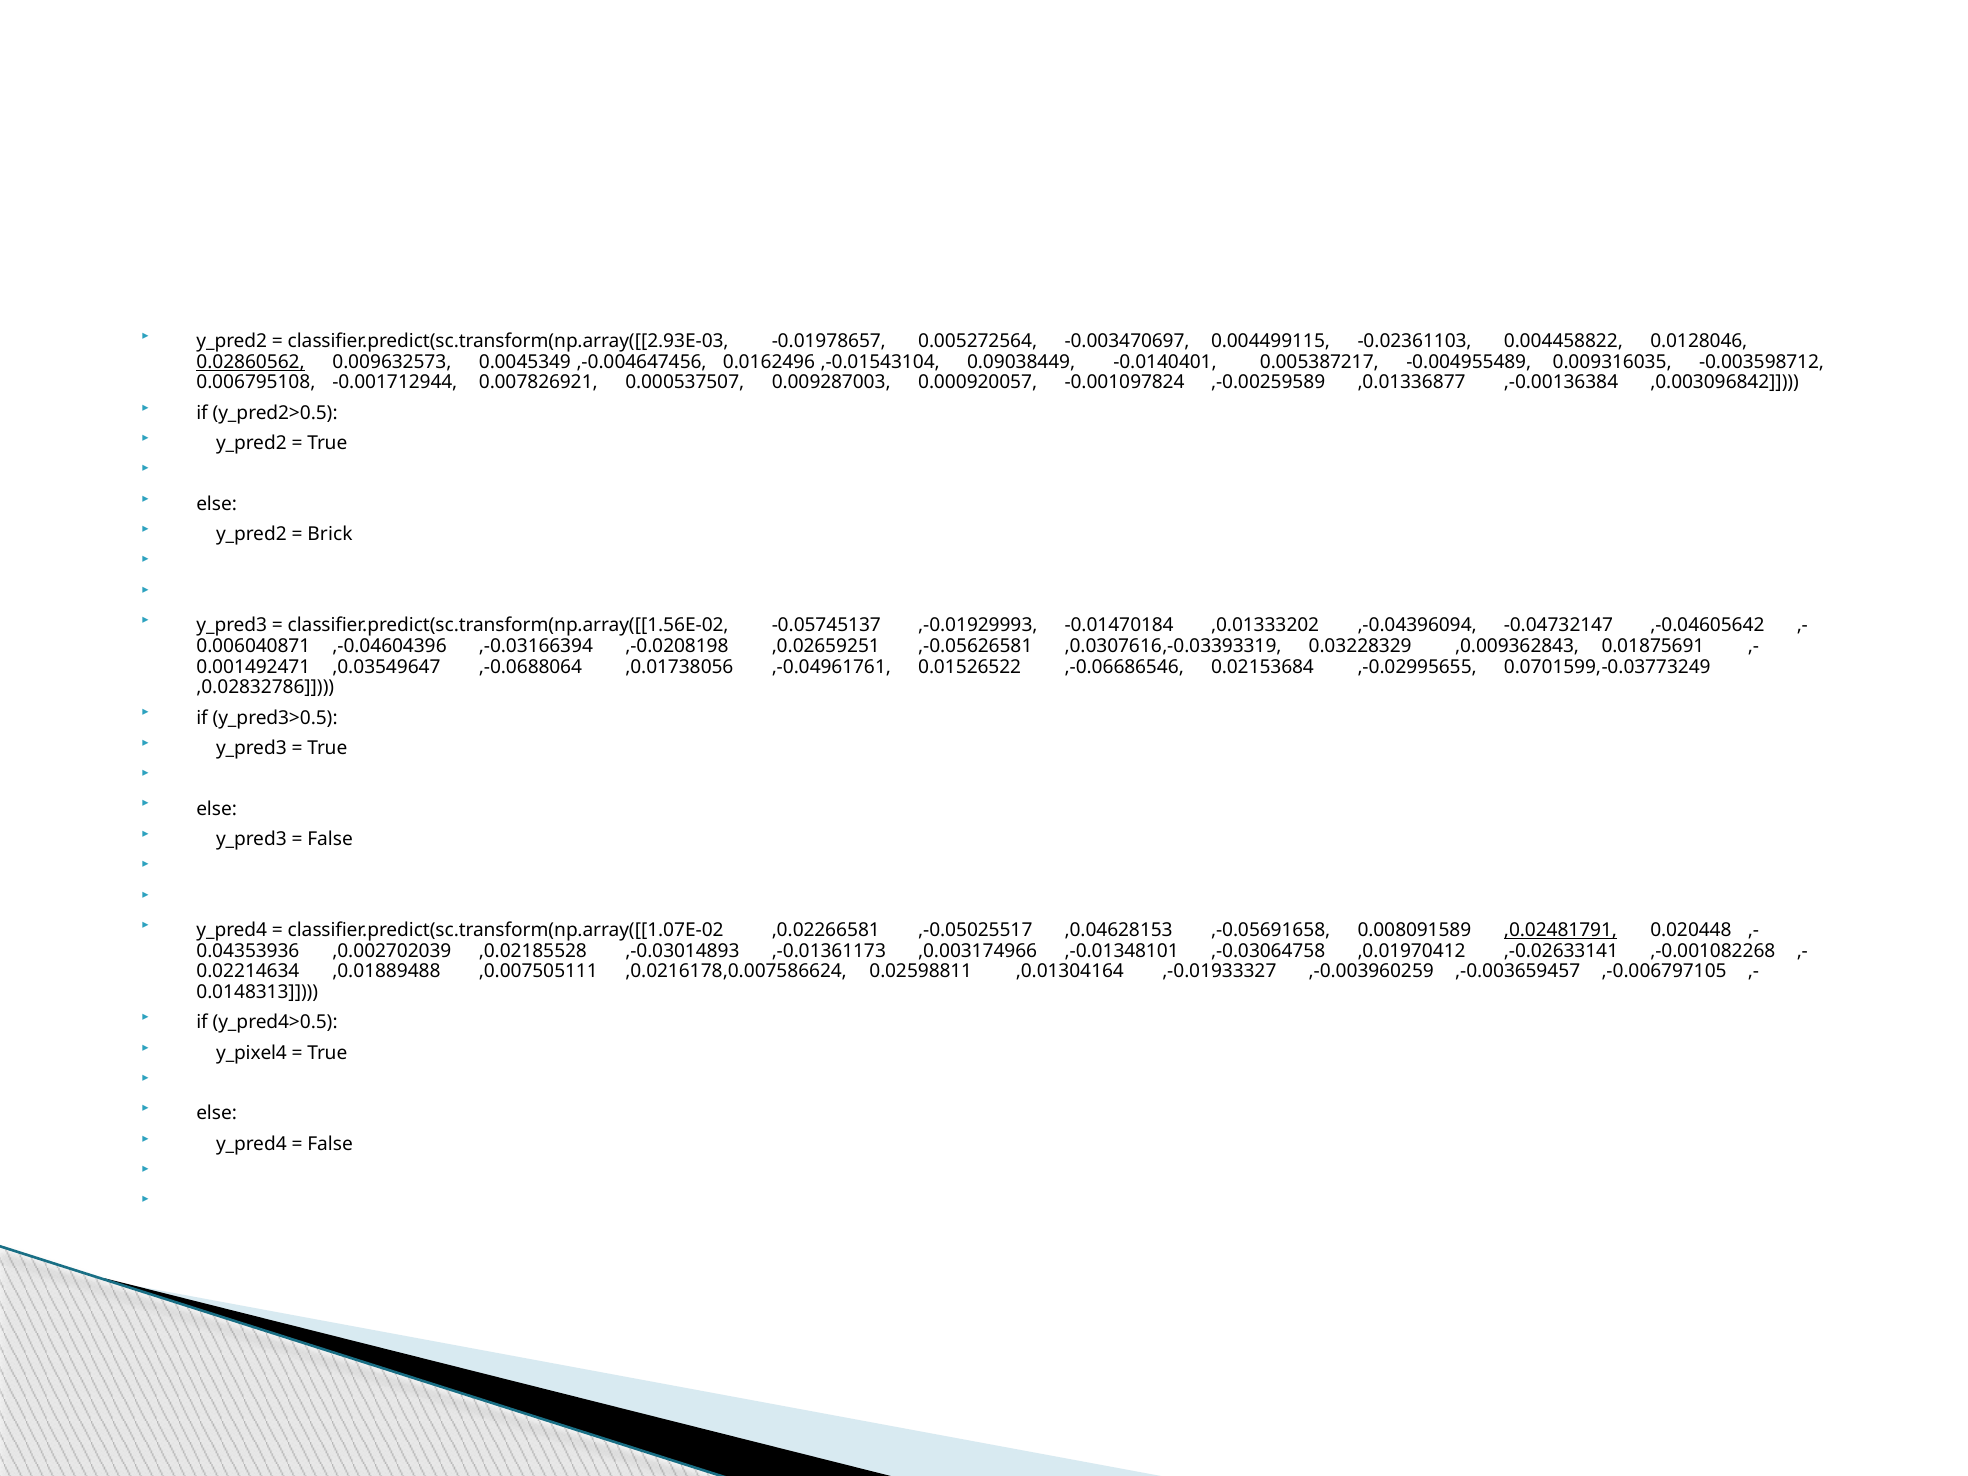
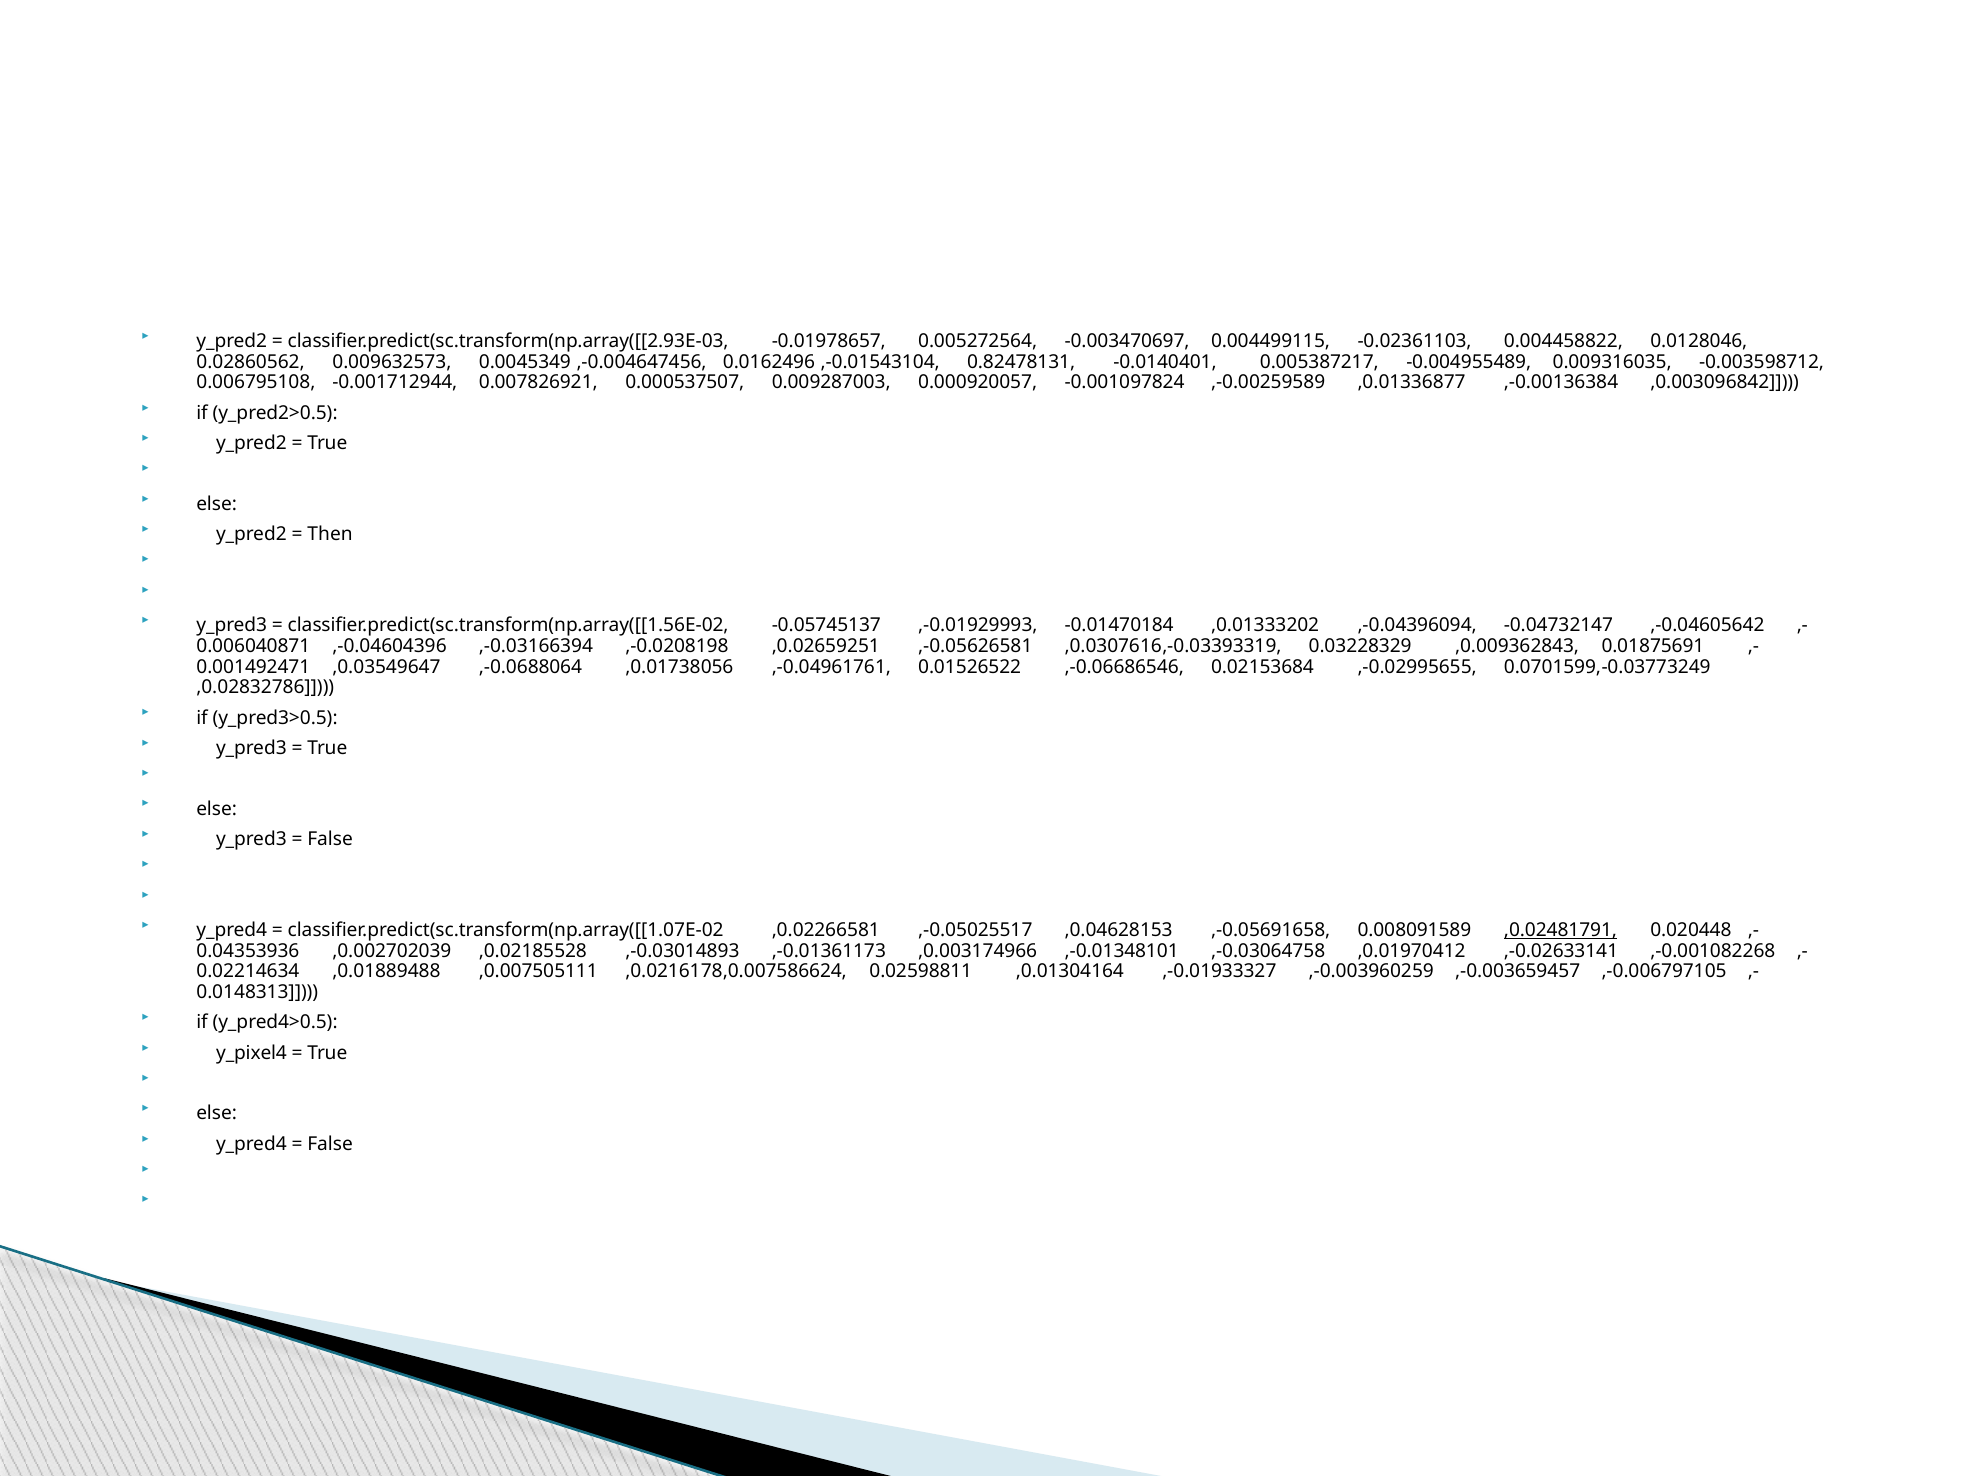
0.02860562 underline: present -> none (251, 362)
0.09038449: 0.09038449 -> 0.82478131 (1021, 362)
Brick: Brick -> Then (330, 534)
